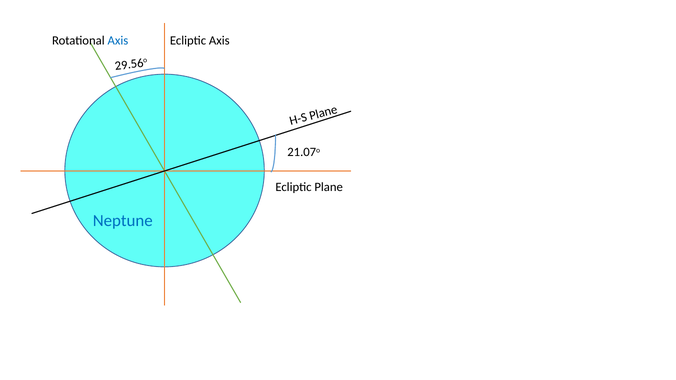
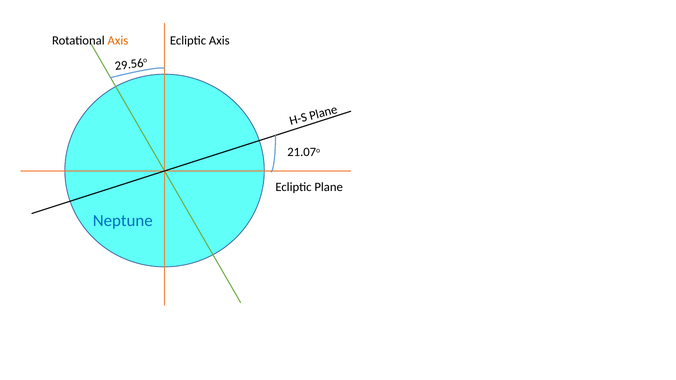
Axis colour: blue -> orange (118, 41)
